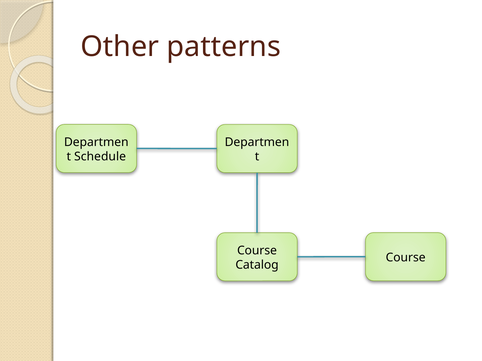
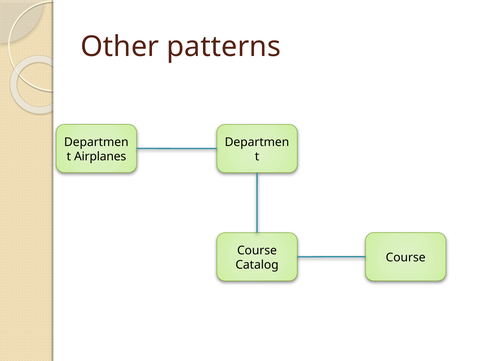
Schedule: Schedule -> Airplanes (100, 157)
